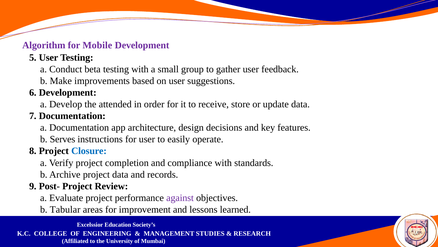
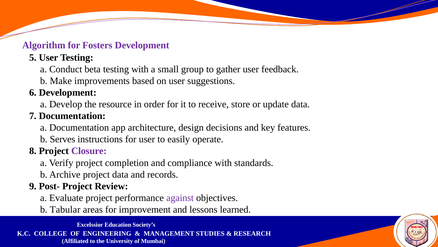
Mobile: Mobile -> Fosters (97, 45)
attended: attended -> resource (115, 104)
Closure colour: blue -> purple (89, 151)
